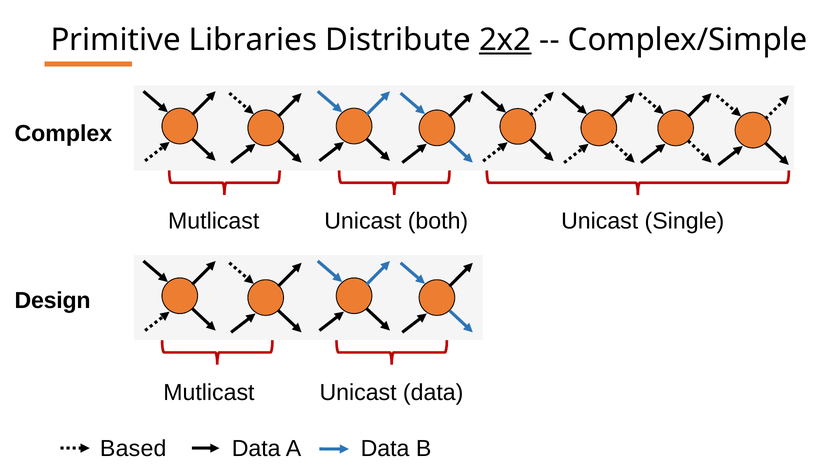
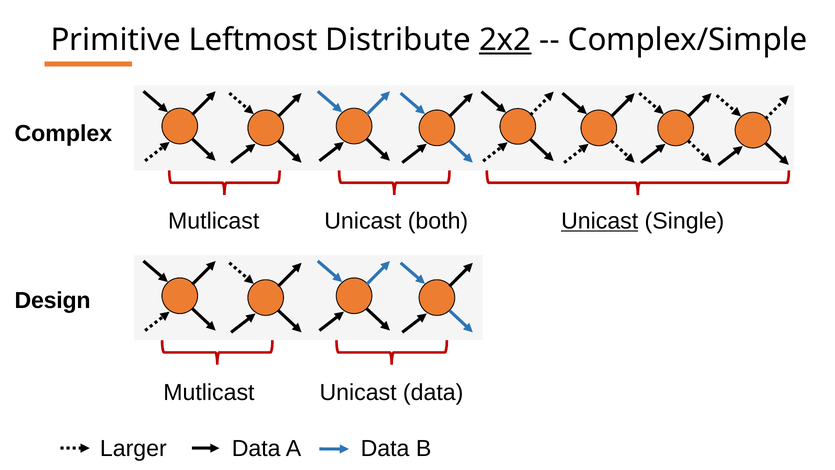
Libraries: Libraries -> Leftmost (253, 40)
Unicast underline: none -> present (600, 221)
Based: Based -> Larger (133, 448)
